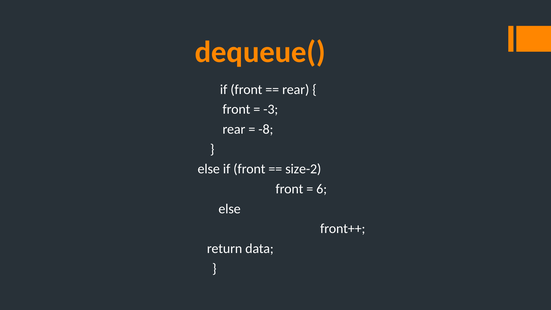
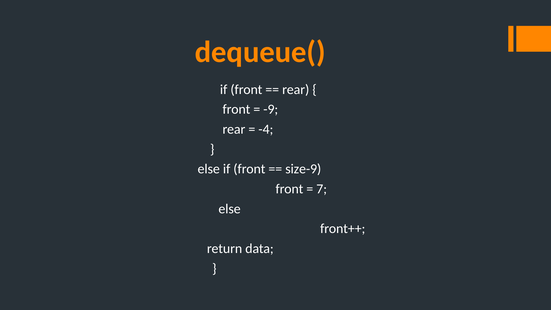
-3: -3 -> -9 (271, 109)
-8: -8 -> -4 (266, 129)
size-2: size-2 -> size-9 (303, 169)
6: 6 -> 7 (322, 189)
